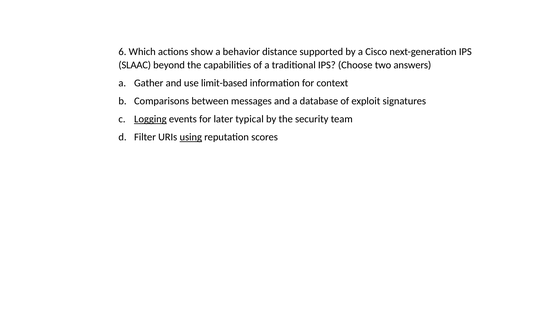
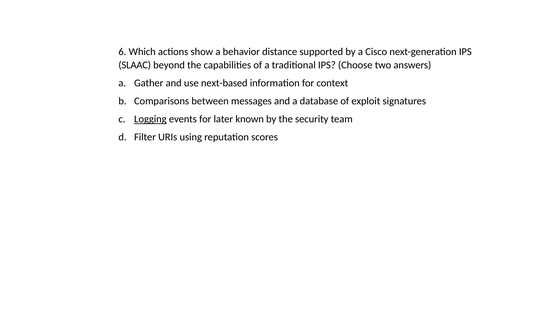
limit-based: limit-based -> next-based (224, 83)
typical: typical -> known (250, 119)
using underline: present -> none (191, 137)
